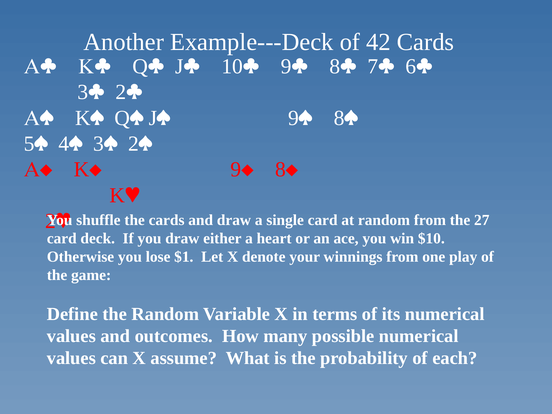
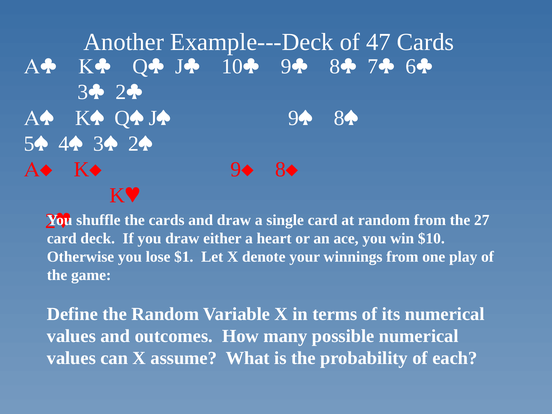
42: 42 -> 47 (379, 42)
